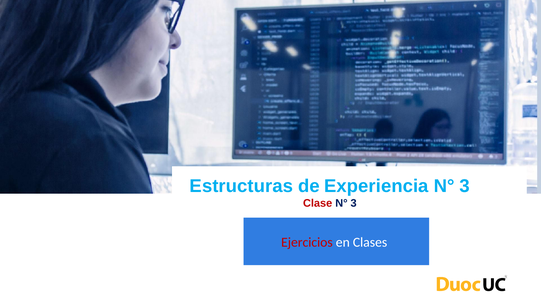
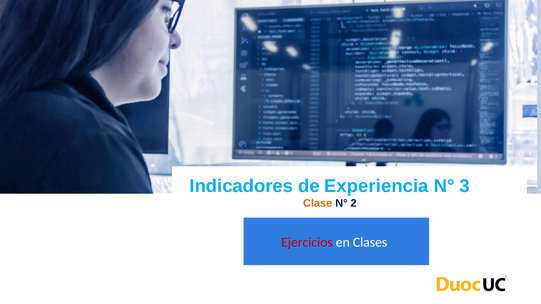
Estructuras: Estructuras -> Indicadores (241, 186)
Clase colour: red -> orange (318, 203)
3: 3 -> 2 (354, 203)
